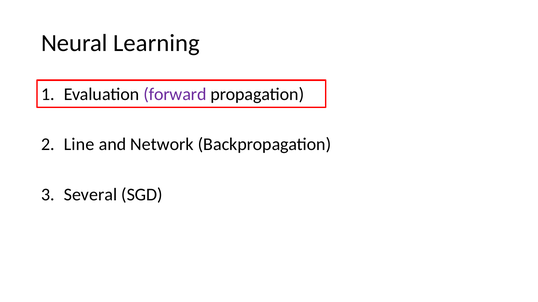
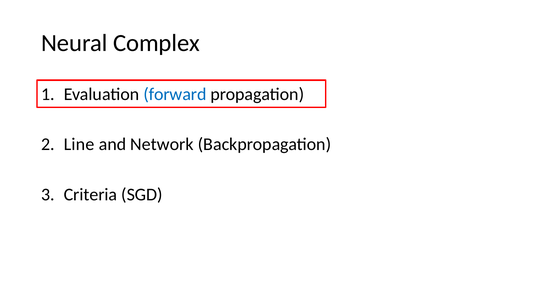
Learning: Learning -> Complex (157, 43)
forward colour: purple -> blue (175, 94)
Several: Several -> Criteria (90, 195)
